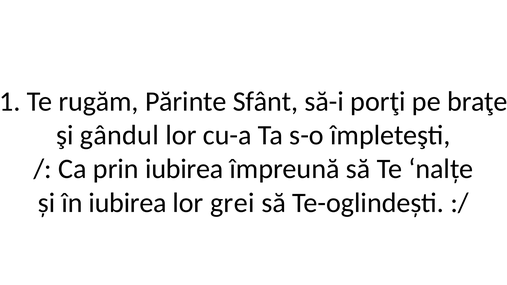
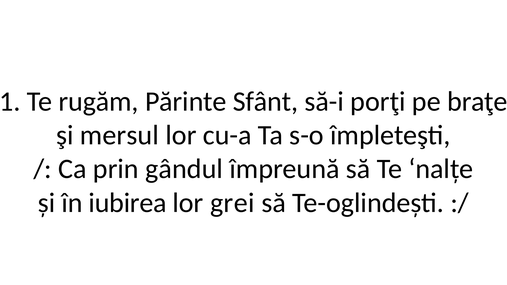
gândul: gândul -> mersul (119, 135)
prin iubirea: iubirea -> gândul (184, 169)
